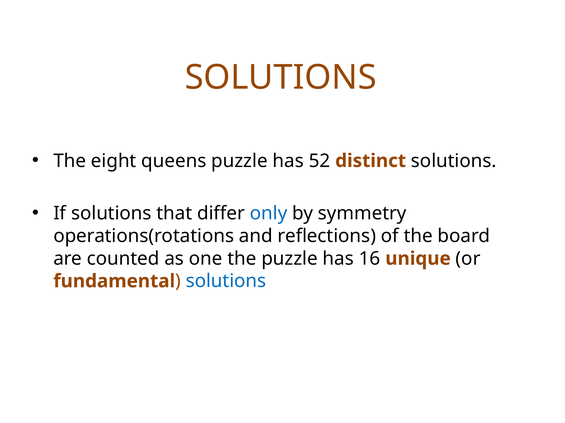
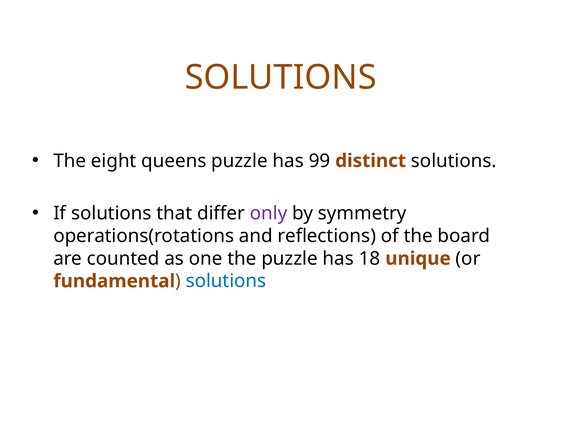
52: 52 -> 99 (319, 161)
only colour: blue -> purple (269, 214)
16: 16 -> 18 (370, 259)
